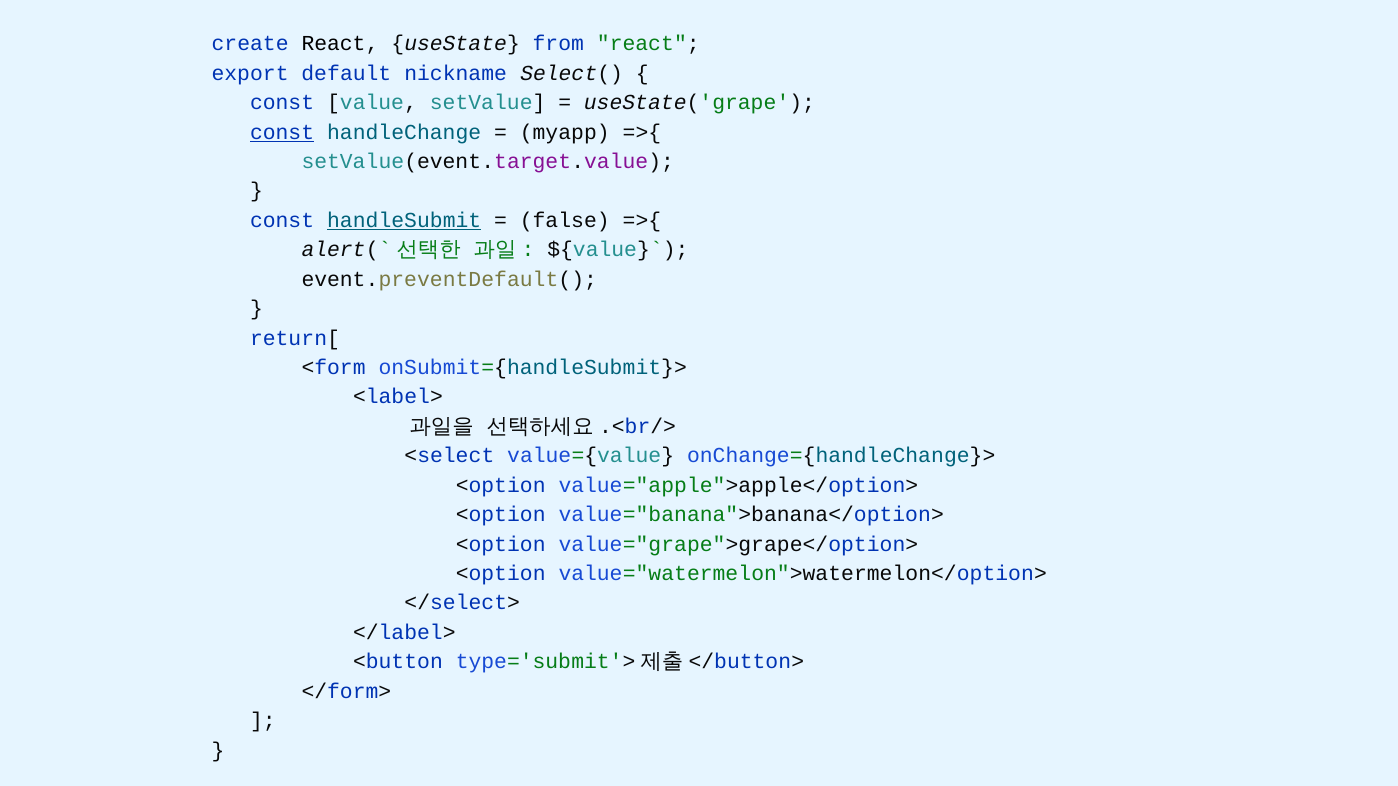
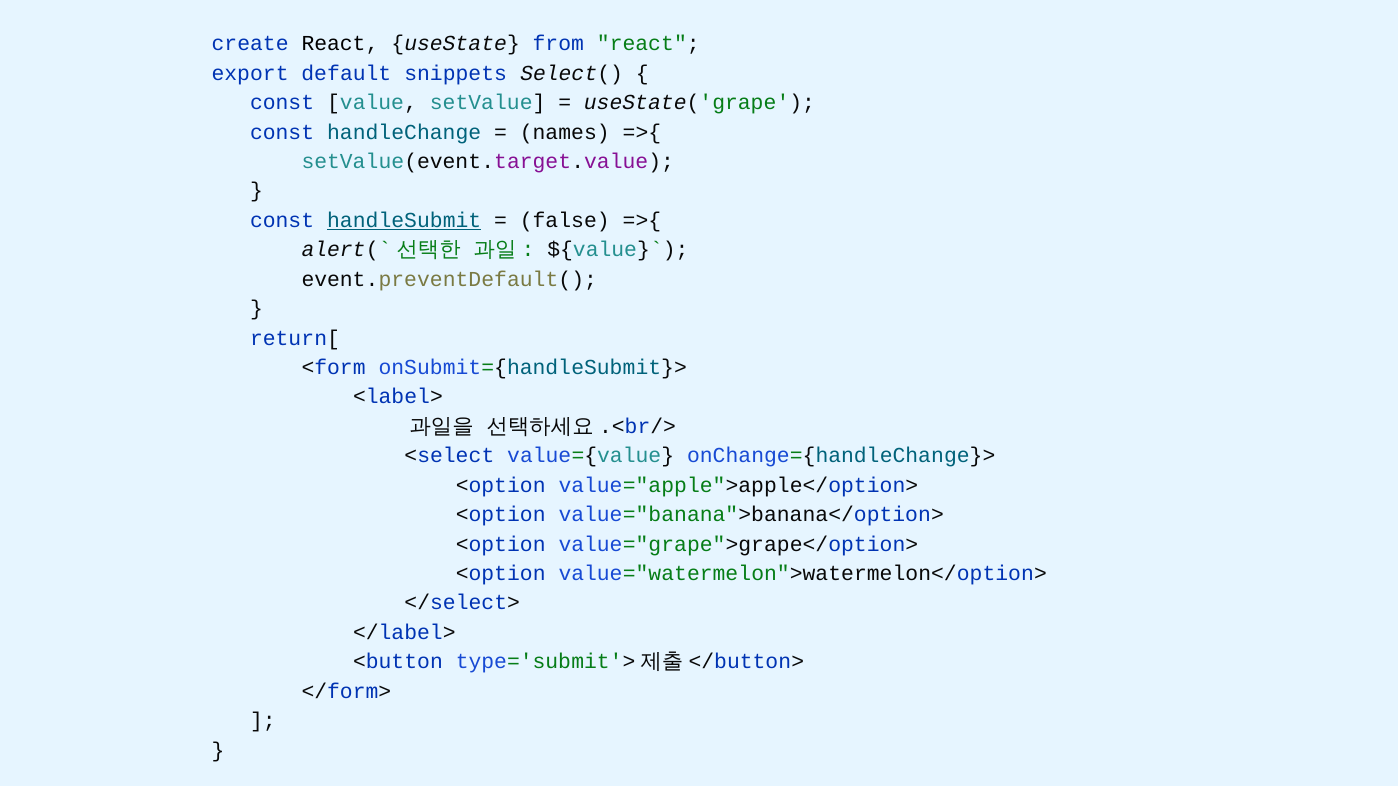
nickname: nickname -> snippets (456, 73)
const underline: present -> none (282, 132)
myapp: myapp -> names (565, 132)
